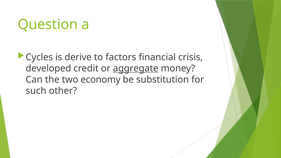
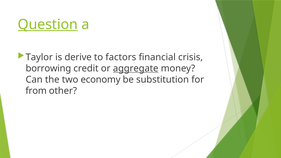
Question underline: none -> present (48, 25)
Cycles: Cycles -> Taylor (39, 57)
developed: developed -> borrowing (48, 68)
such: such -> from (36, 91)
